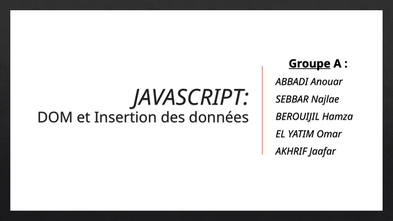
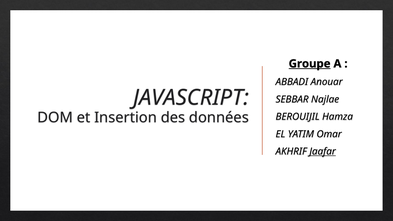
Jaafar underline: none -> present (323, 152)
